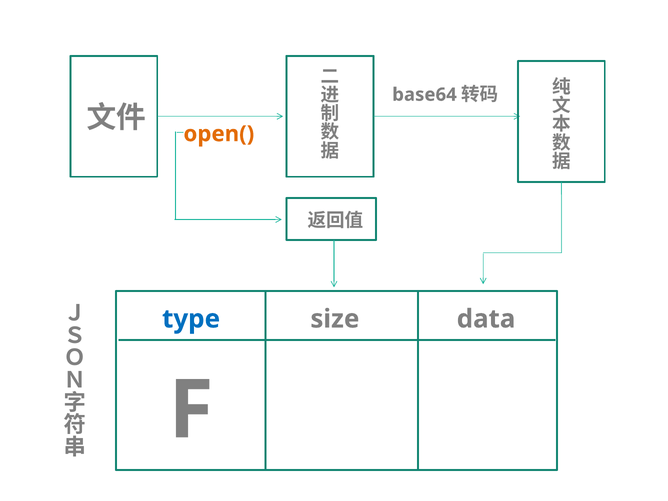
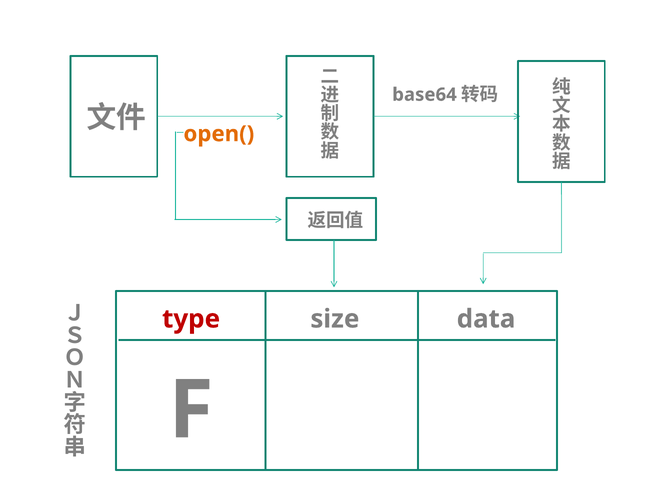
type colour: blue -> red (191, 319)
